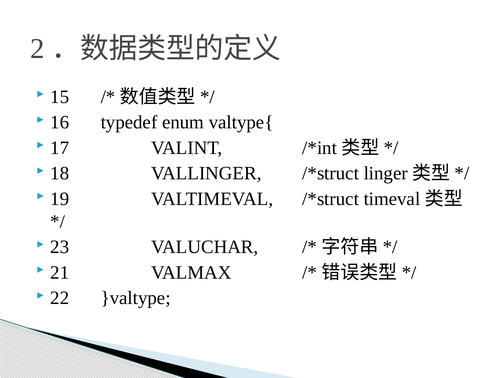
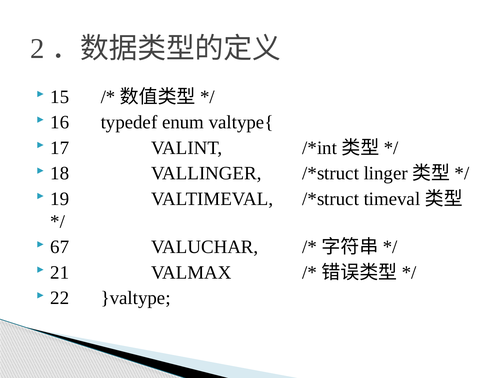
23: 23 -> 67 (60, 247)
